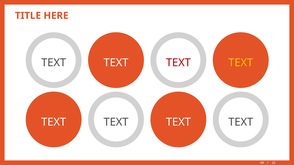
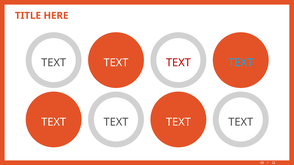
TEXT colour: yellow -> light blue (241, 63)
